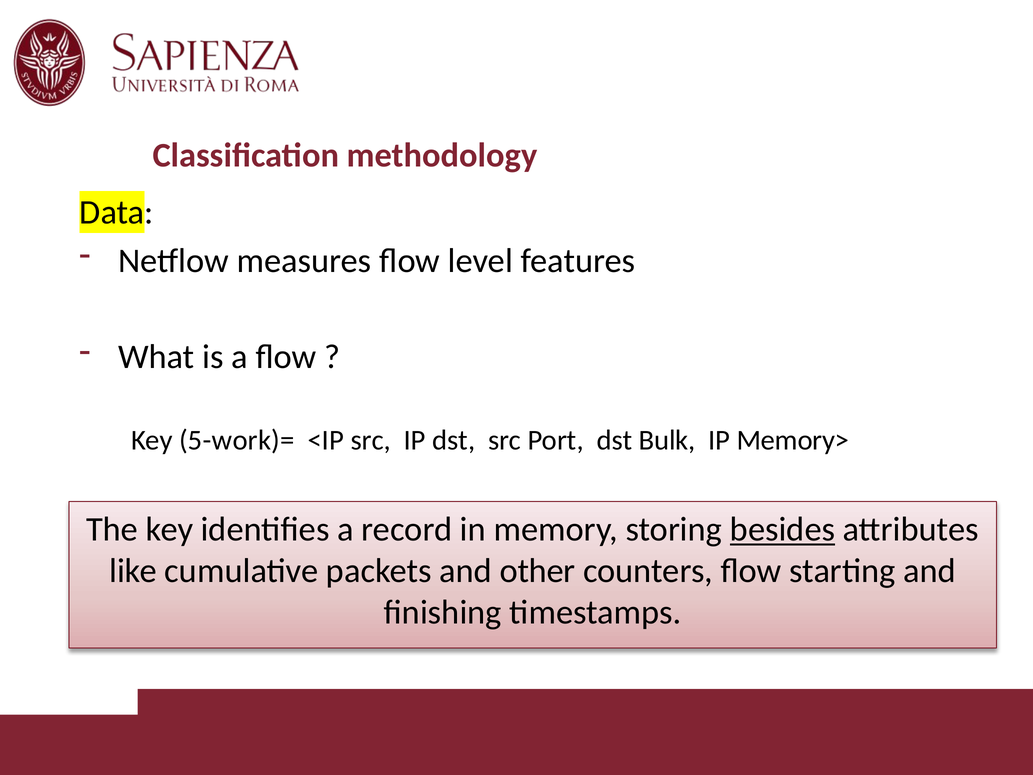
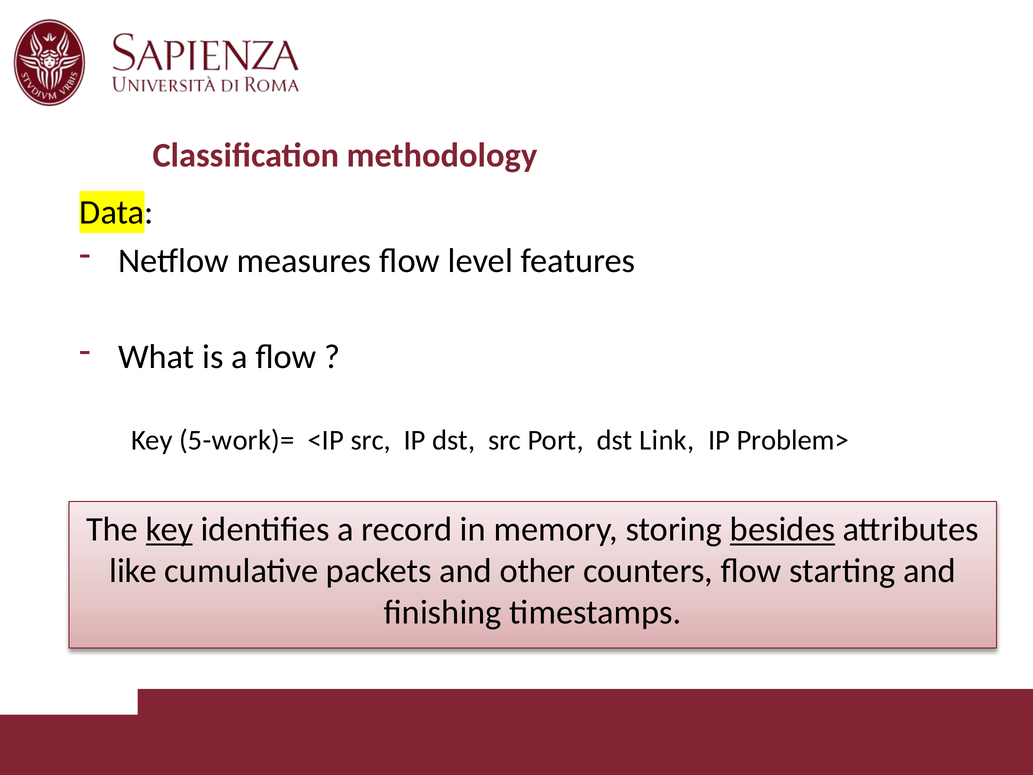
Bulk: Bulk -> Link (667, 440)
Memory>: Memory> -> Problem> (793, 440)
key underline: none -> present (169, 529)
